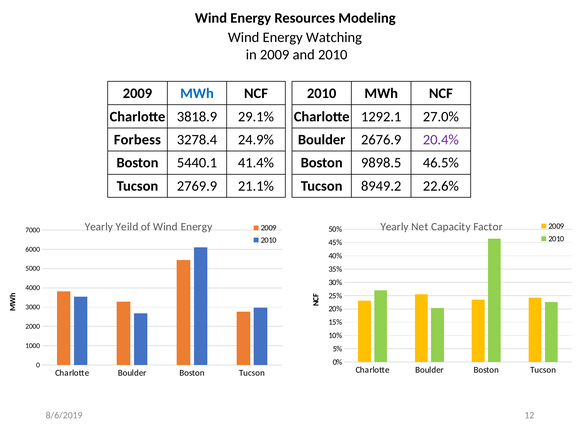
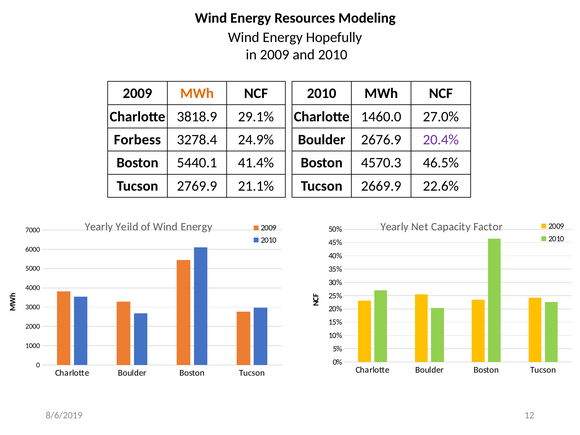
Watching: Watching -> Hopefully (334, 37)
MWh colour: blue -> orange (197, 93)
1292.1: 1292.1 -> 1460.0 (381, 117)
9898.5: 9898.5 -> 4570.3 (381, 163)
8949.2: 8949.2 -> 2669.9 (381, 186)
